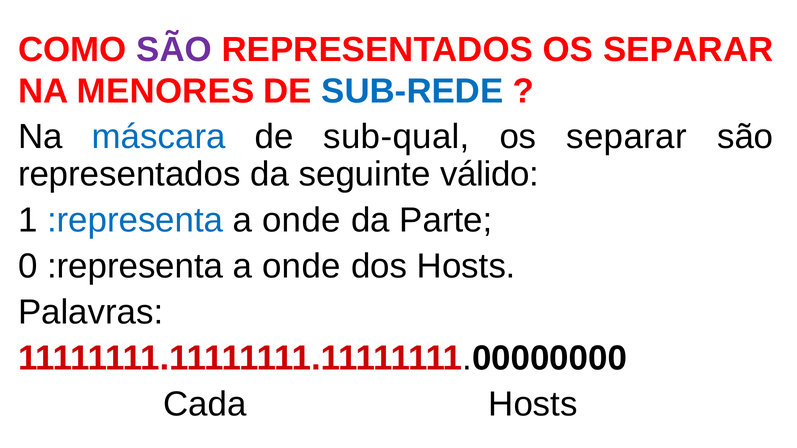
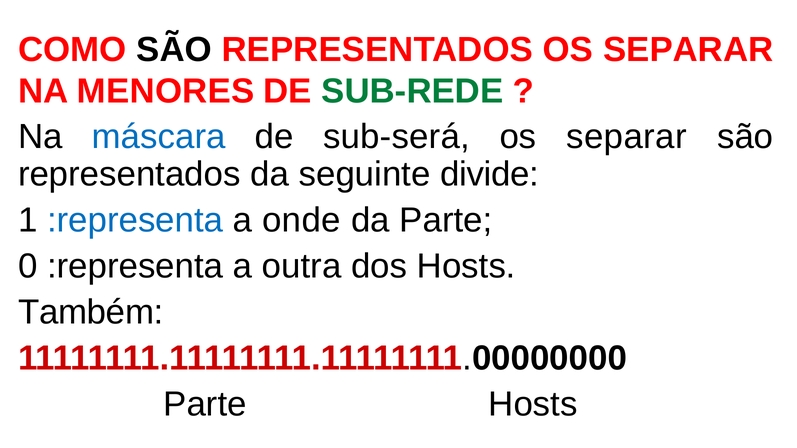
SÃO colour: purple -> black (174, 50)
SUB-REDE colour: blue -> green (412, 91)
sub-qual: sub-qual -> sub-será (397, 137)
válido: válido -> divide (490, 174)
0 :representa a onde: onde -> outra (302, 266)
Palavras: Palavras -> Também (91, 312)
Cada: Cada -> Parte (205, 404)
